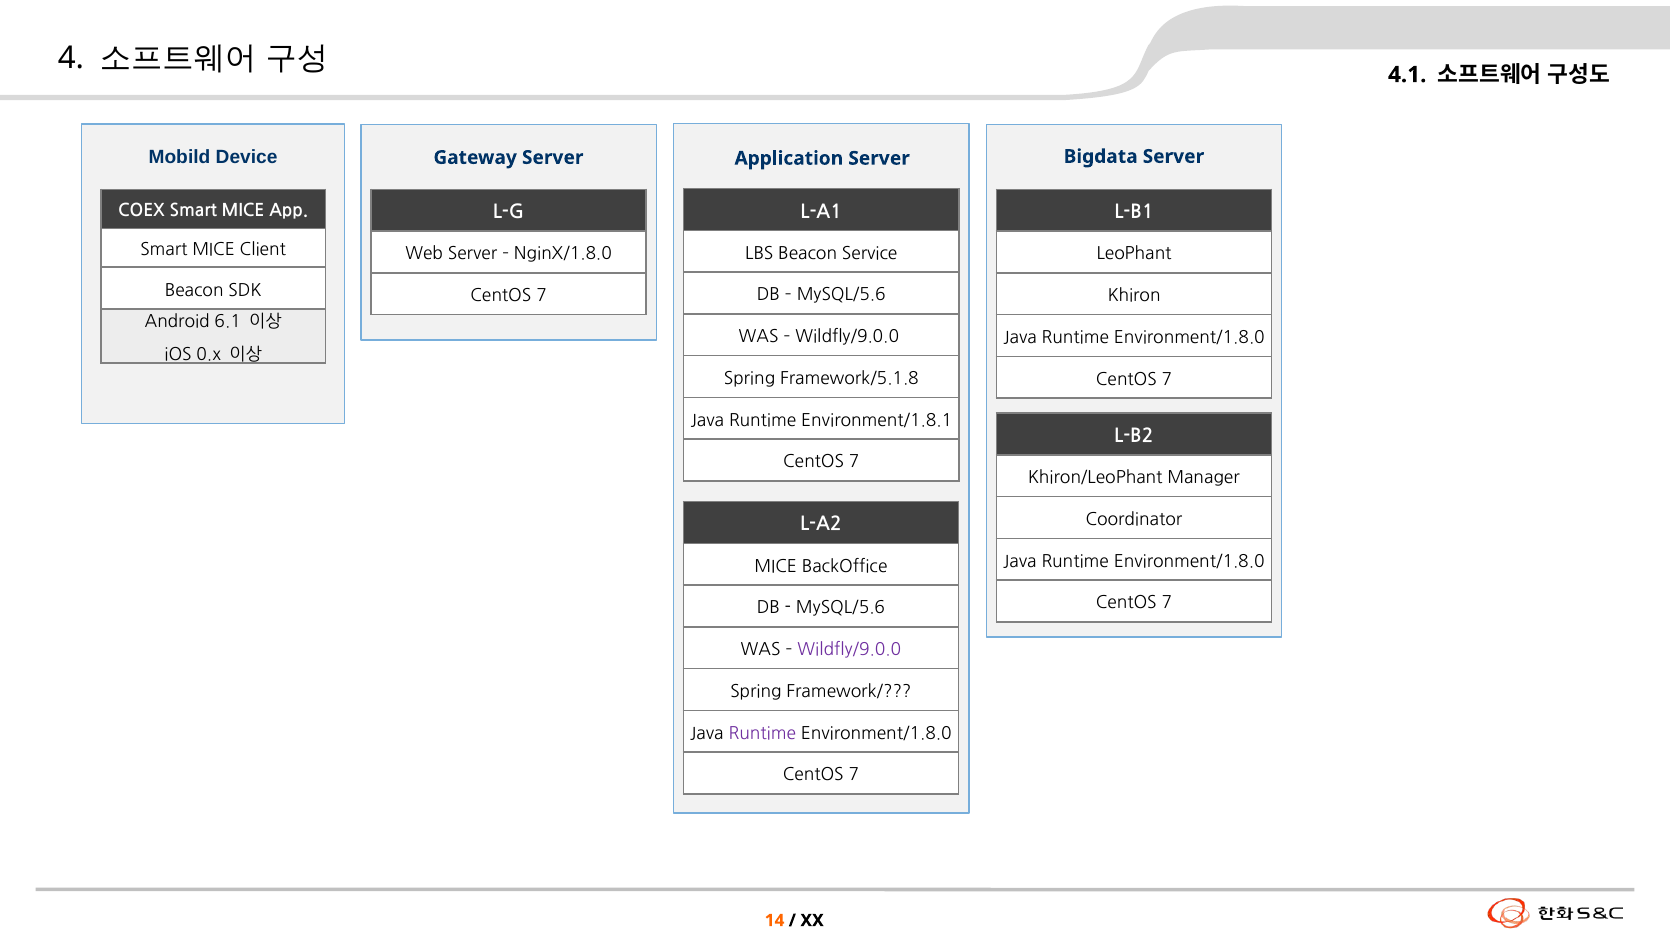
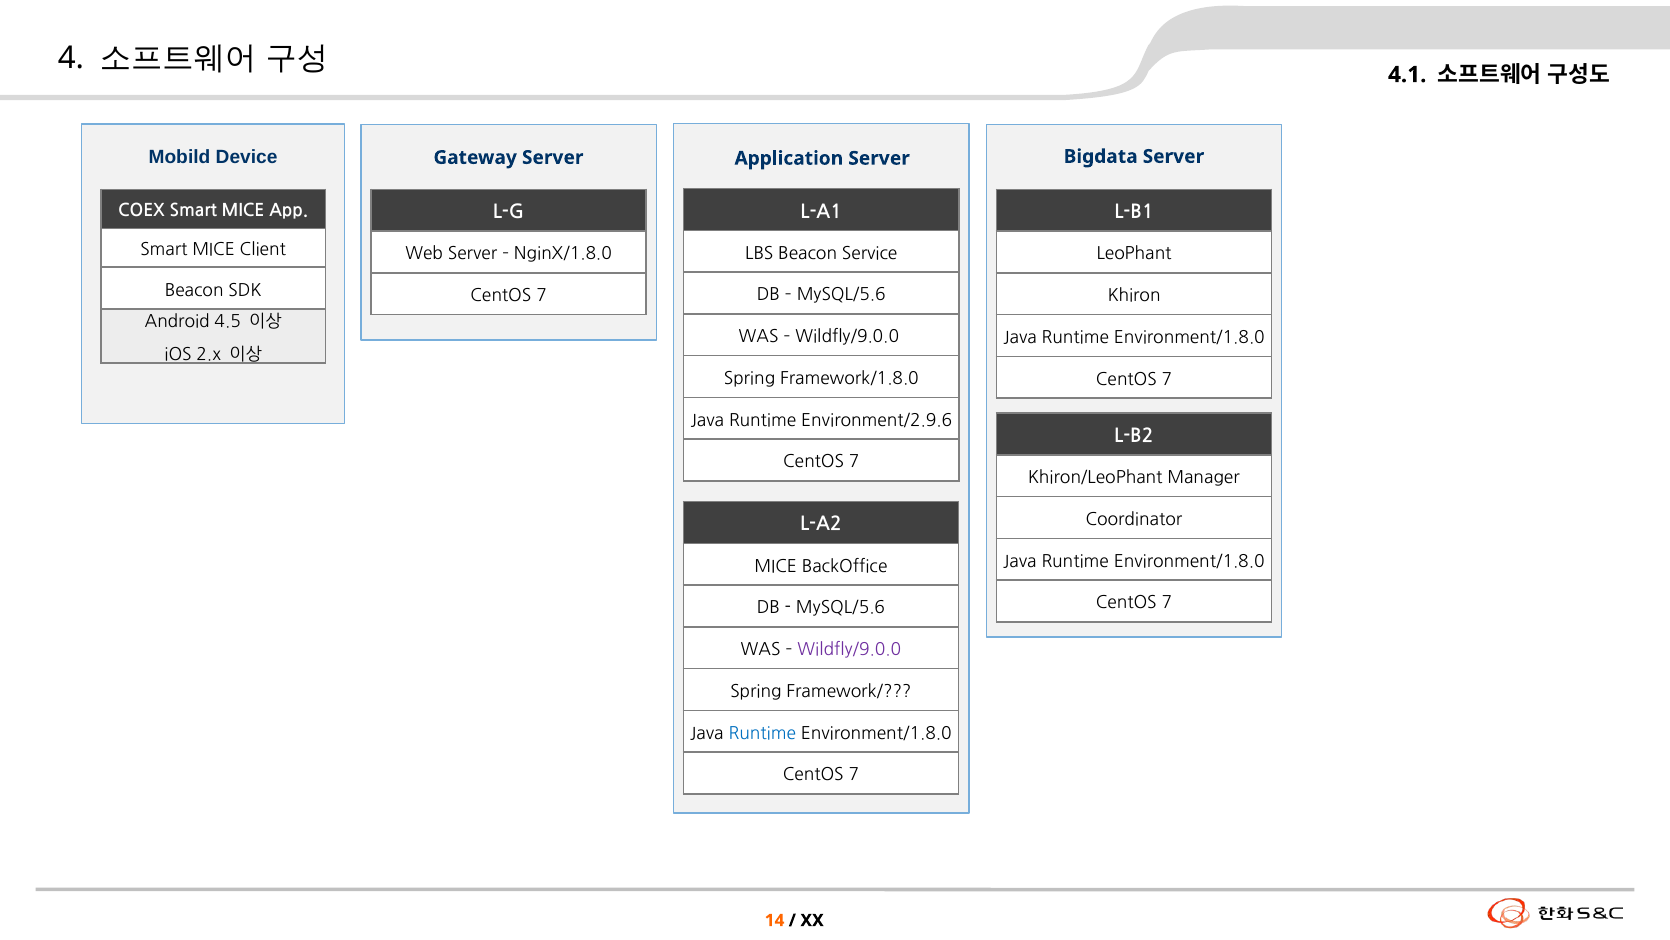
6.1: 6.1 -> 4.5 (228, 322)
0.x: 0.x -> 2.x (209, 355)
Framework/5.1.8: Framework/5.1.8 -> Framework/1.8.0 (849, 378)
Environment/1.8.1: Environment/1.8.1 -> Environment/2.9.6 (877, 420)
Runtime colour: purple -> blue (762, 733)
